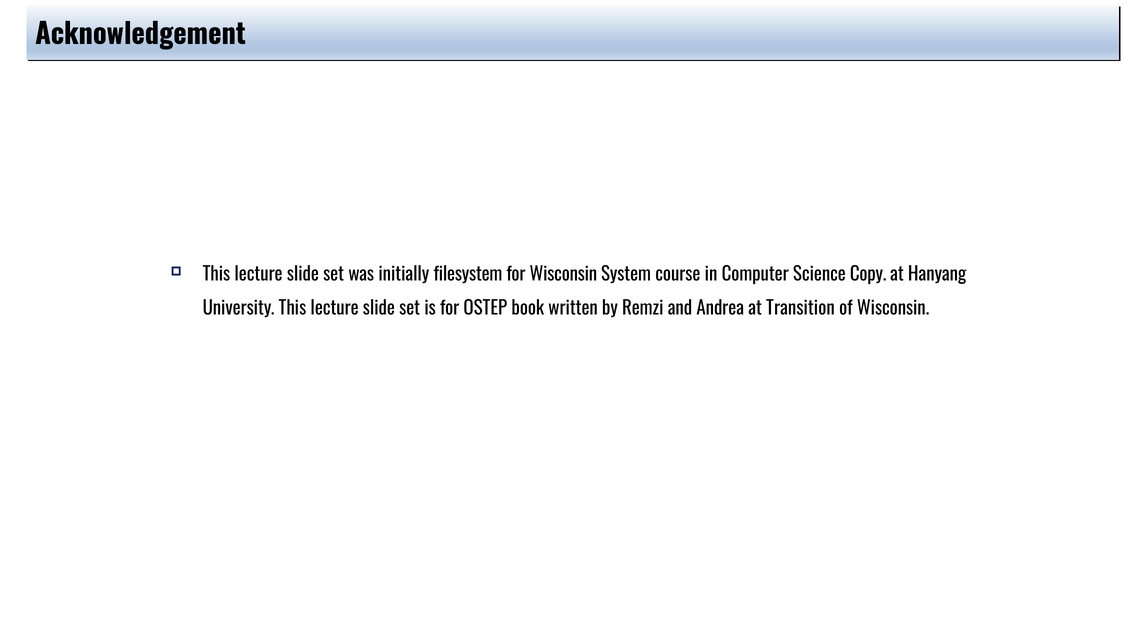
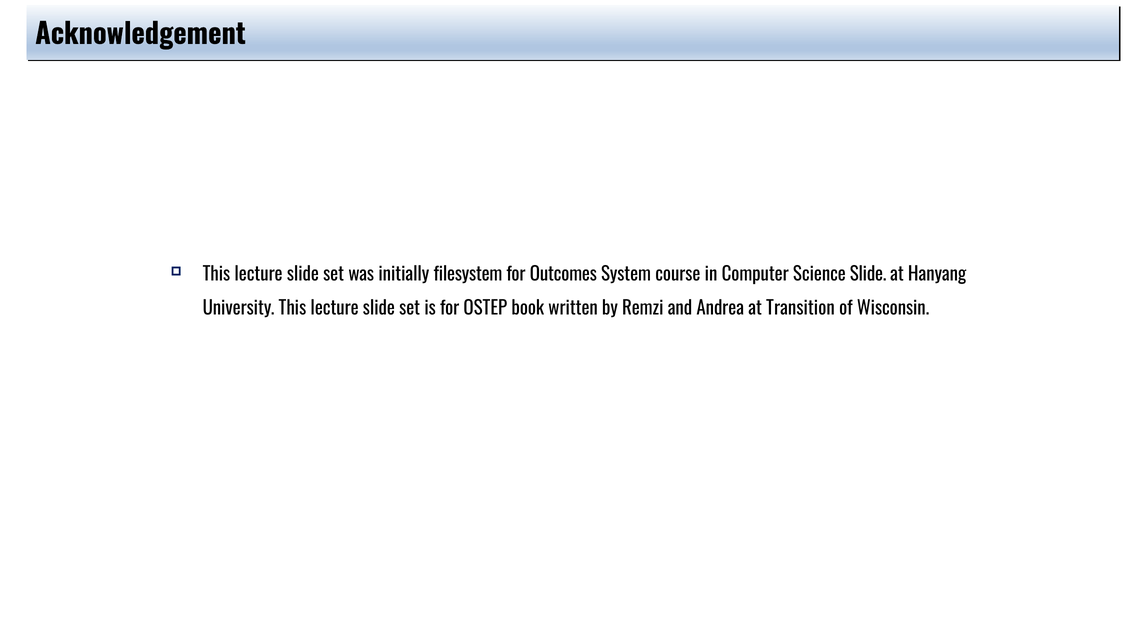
for Wisconsin: Wisconsin -> Outcomes (563, 274)
Science Copy: Copy -> Slide (868, 274)
